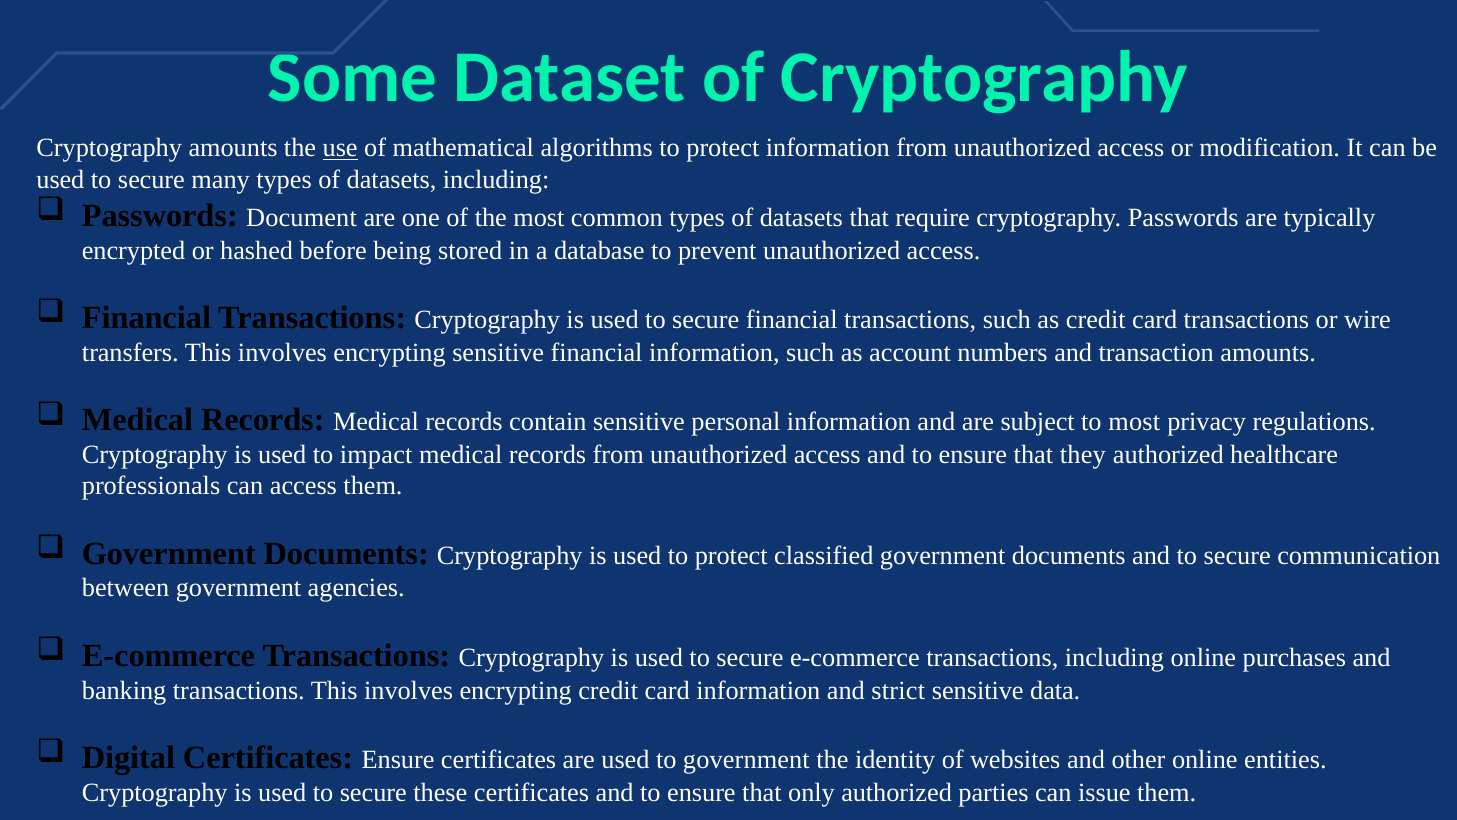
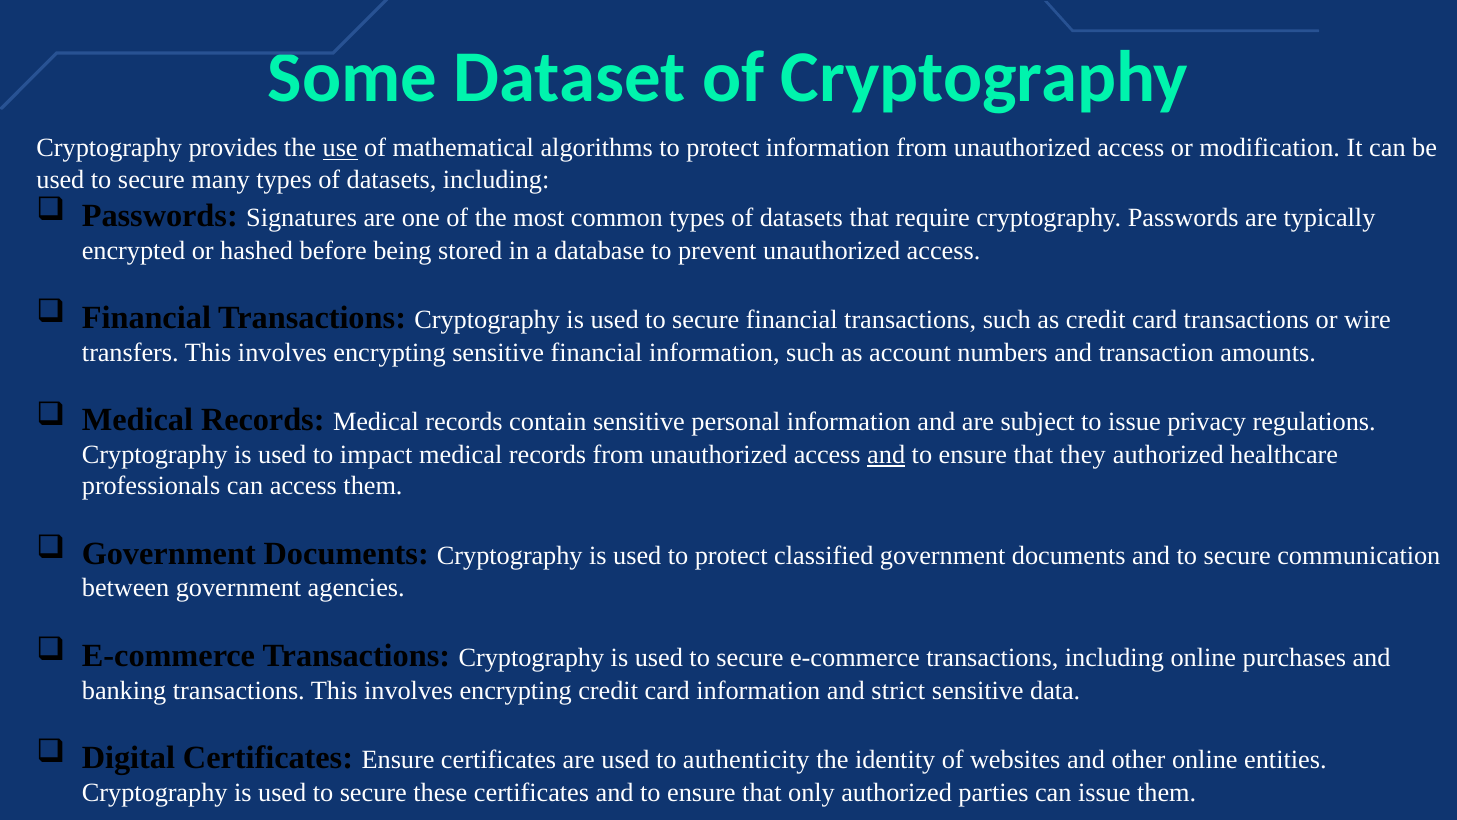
Cryptography amounts: amounts -> provides (233, 148)
Document: Document -> Signatures (302, 217)
to most: most -> issue (1134, 421)
and underline: none -> present (886, 454)
to government: government -> authenticity (746, 759)
